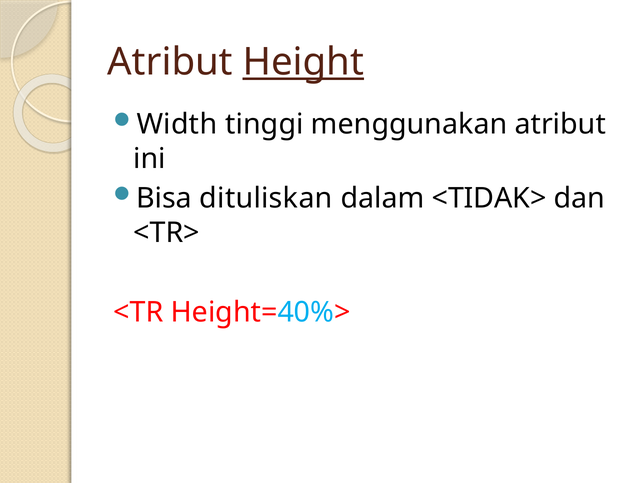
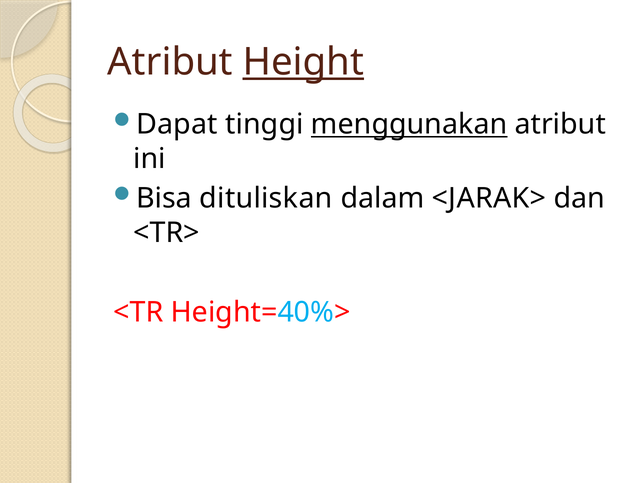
Width: Width -> Dapat (177, 124)
menggunakan underline: none -> present (409, 124)
<TIDAK>: <TIDAK> -> <JARAK> (489, 198)
